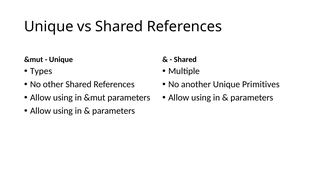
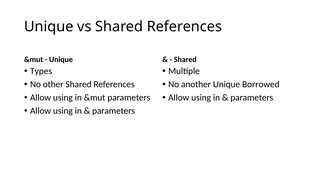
Primitives: Primitives -> Borrowed (261, 84)
